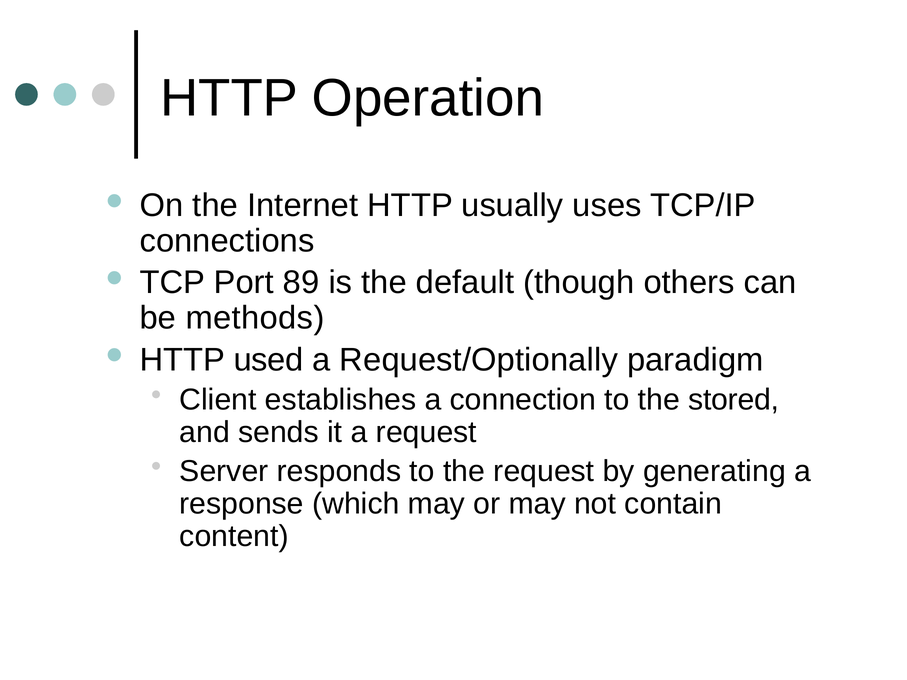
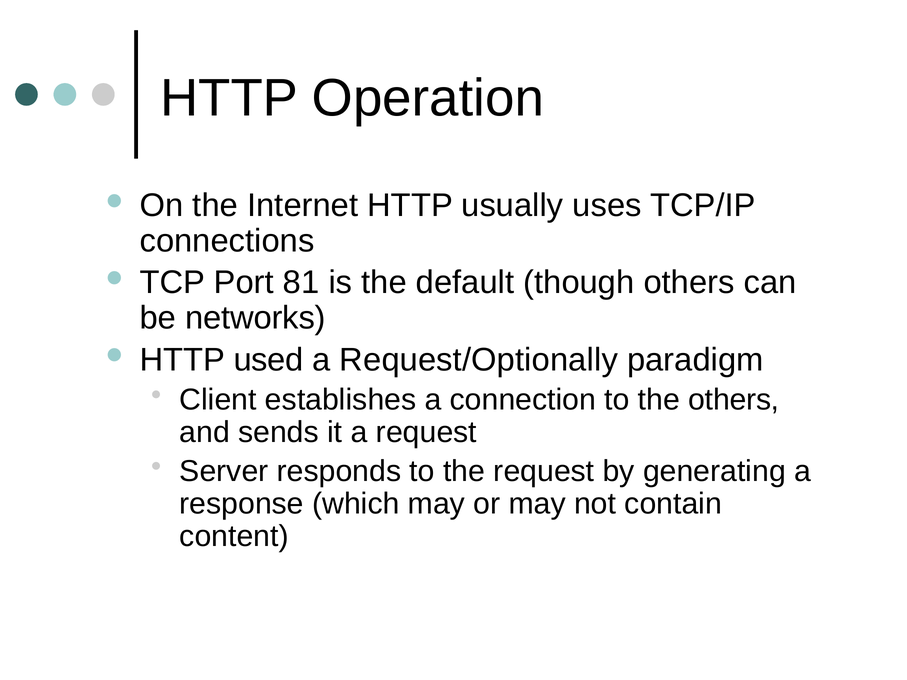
89: 89 -> 81 (301, 283)
methods: methods -> networks (255, 318)
the stored: stored -> others (734, 400)
